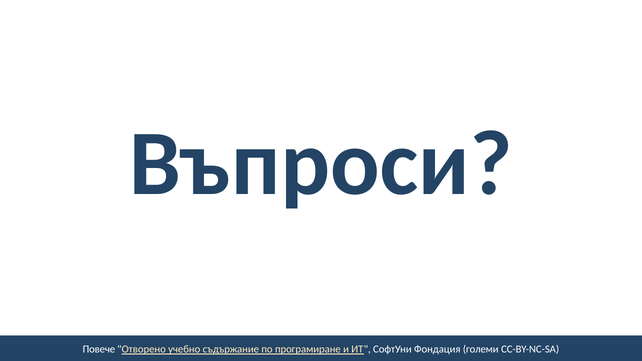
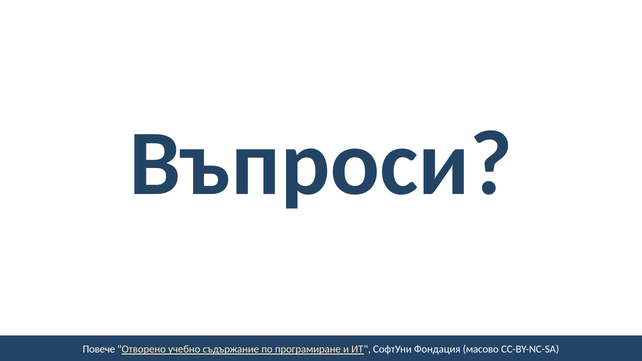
големи: големи -> масово (481, 349)
